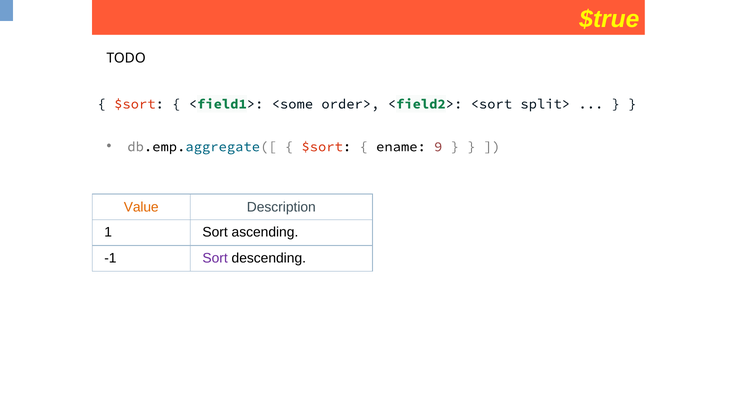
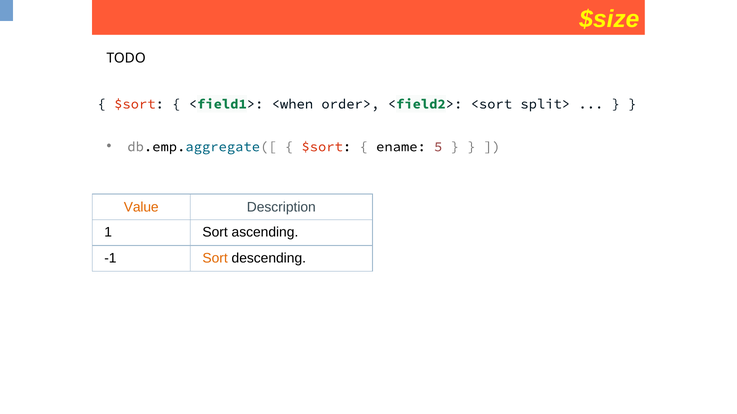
$true: $true -> $size (609, 19)
<some: <some -> <when (292, 104)
9: 9 -> 5 (438, 147)
Sort colour: purple -> orange (215, 258)
